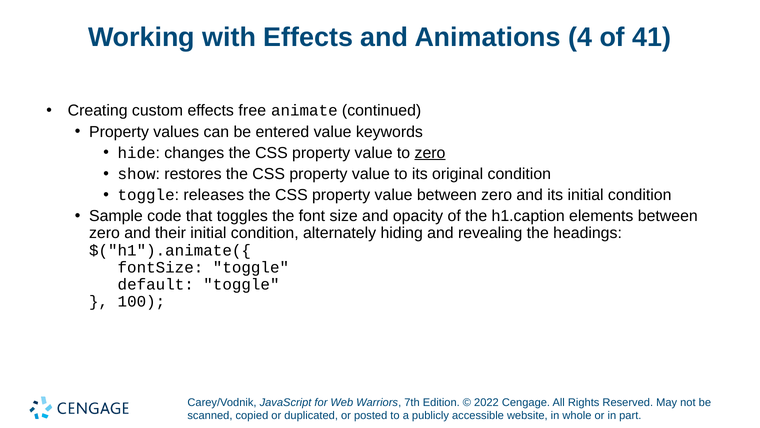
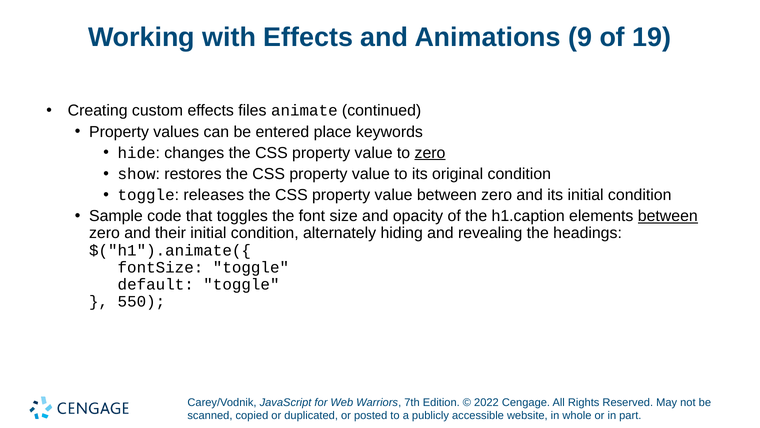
4: 4 -> 9 (580, 37)
41: 41 -> 19 (652, 37)
free: free -> files (252, 111)
entered value: value -> place (333, 132)
between underline: none -> present (668, 216)
100: 100 -> 550 (141, 301)
